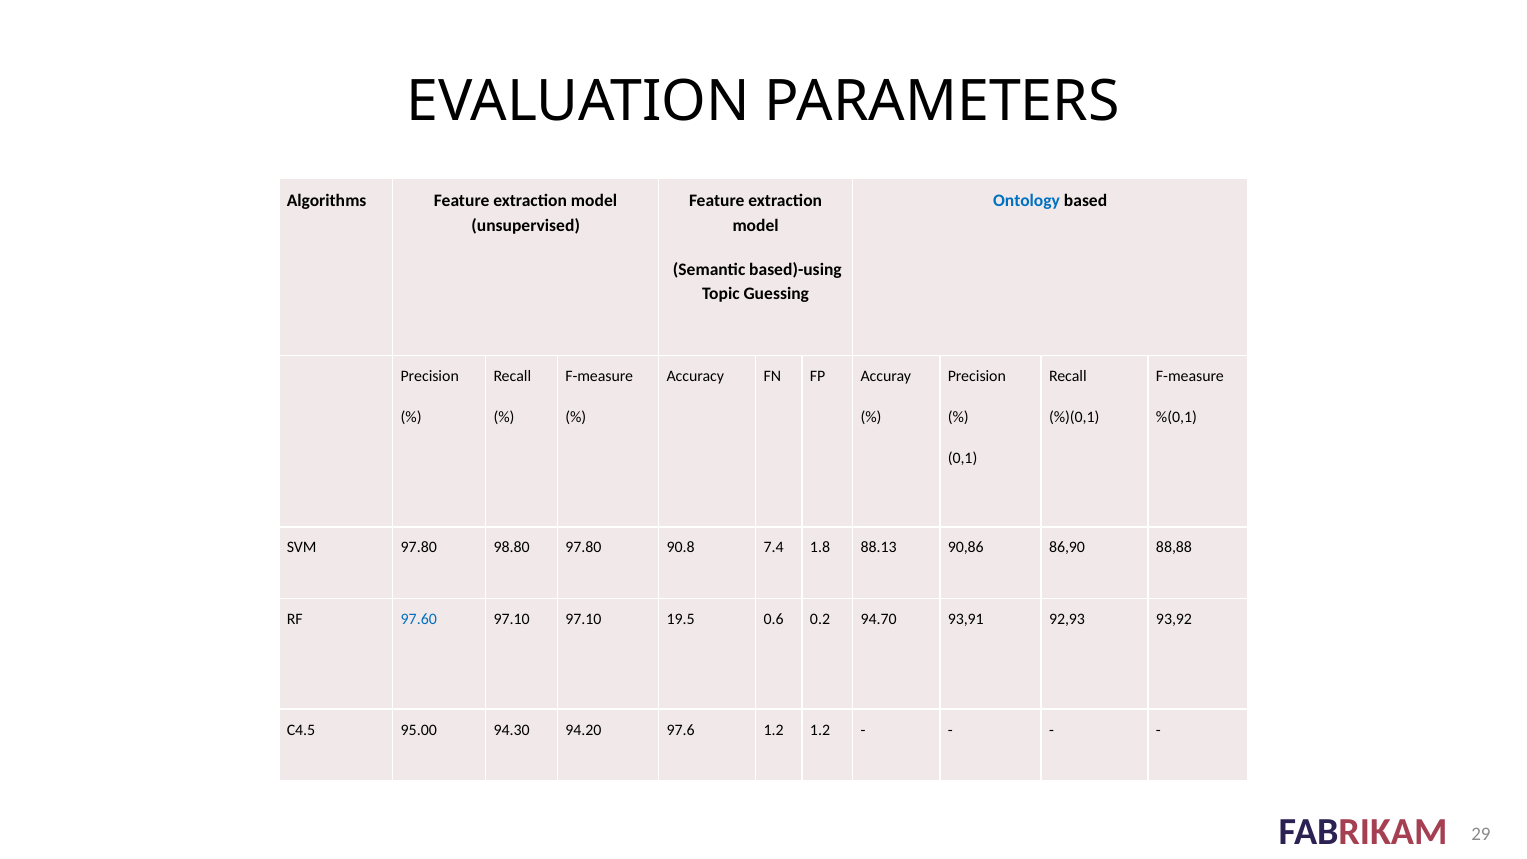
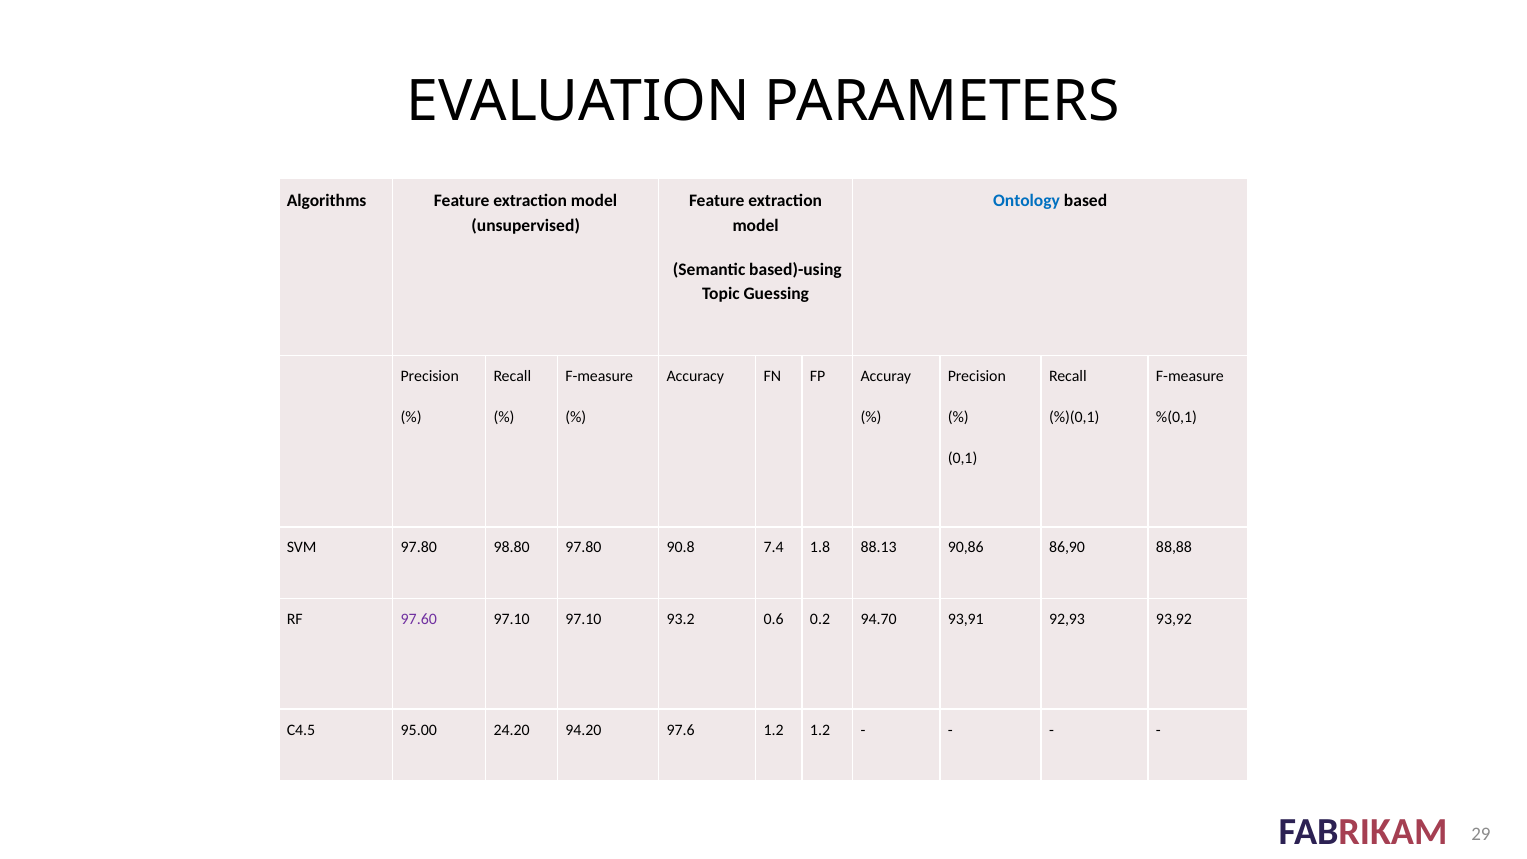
97.60 colour: blue -> purple (419, 619)
19.5: 19.5 -> 93.2 (681, 619)
94.30: 94.30 -> 24.20 (512, 730)
